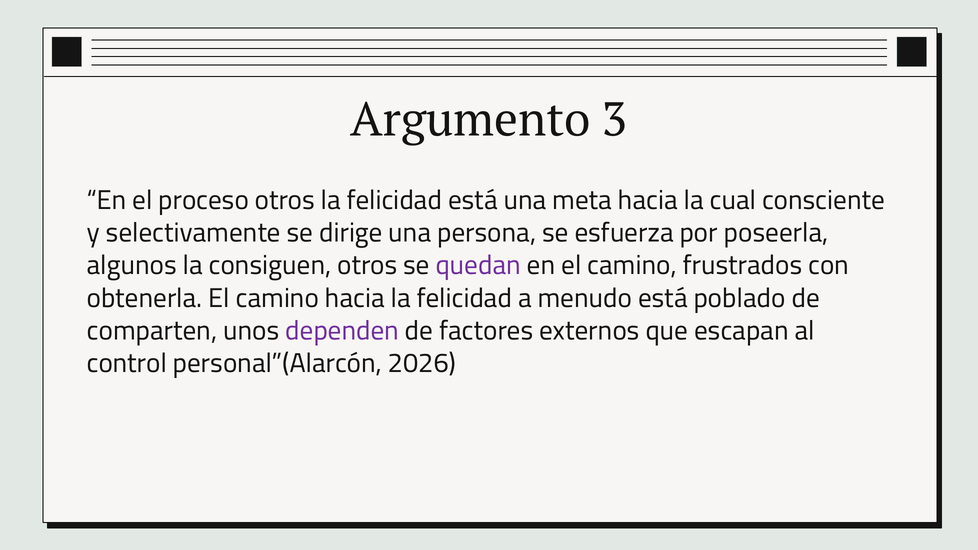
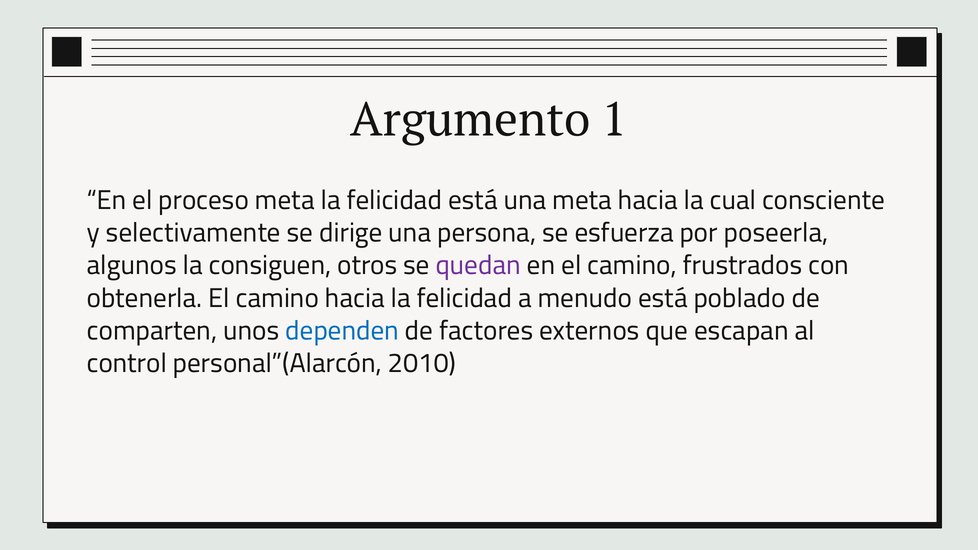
3: 3 -> 1 (615, 120)
proceso otros: otros -> meta (285, 200)
dependen colour: purple -> blue (342, 331)
2026: 2026 -> 2010 (422, 363)
